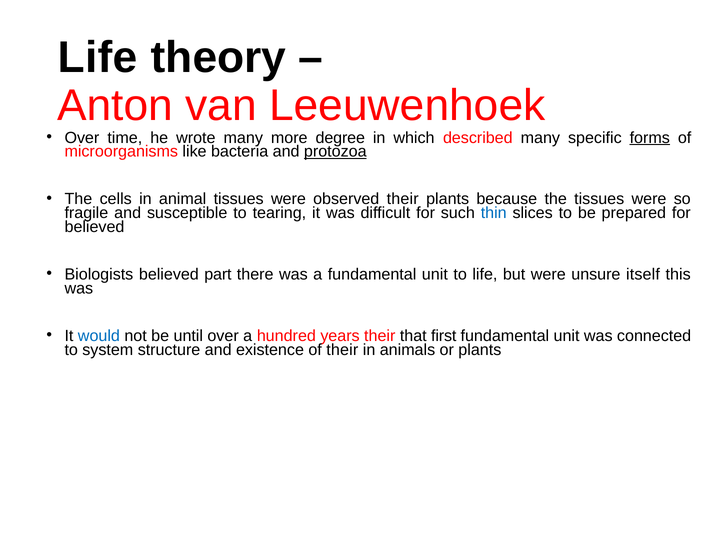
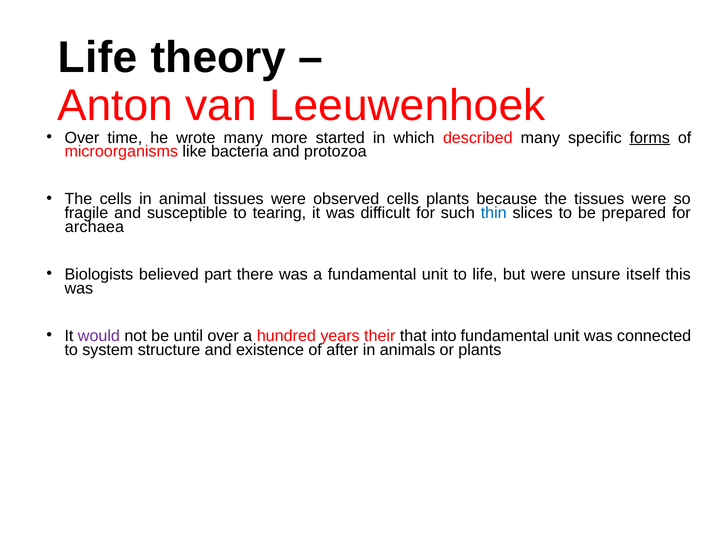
degree: degree -> started (340, 138)
protozoa underline: present -> none (335, 152)
observed their: their -> cells (403, 199)
believed: believed -> archaea (94, 227)
would colour: blue -> purple (99, 336)
first: first -> into (444, 336)
of their: their -> after (342, 350)
